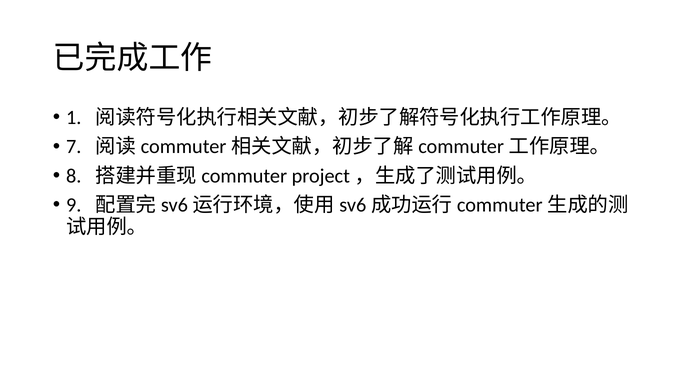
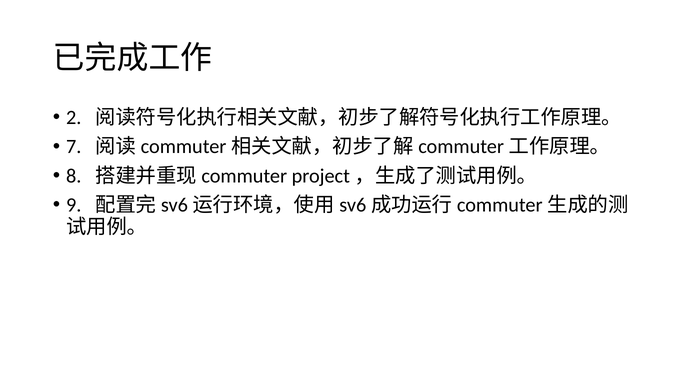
1: 1 -> 2 (74, 118)
